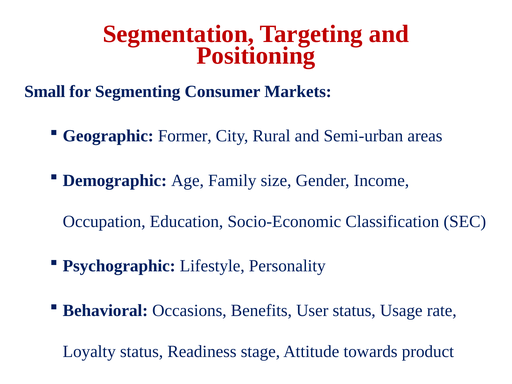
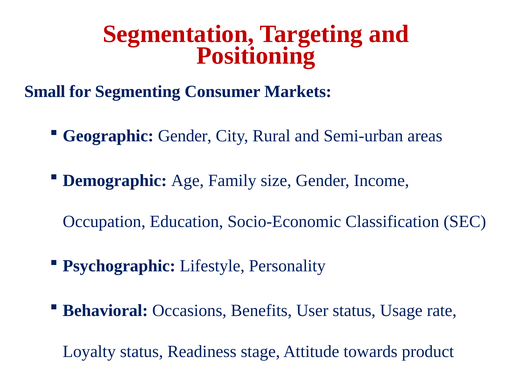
Geographic Former: Former -> Gender (185, 136)
